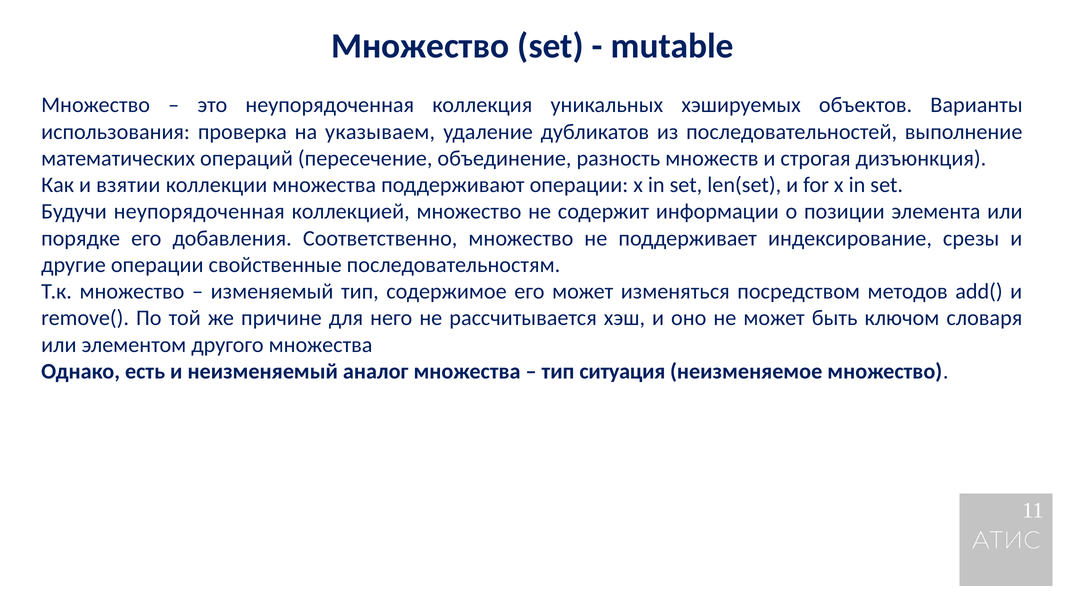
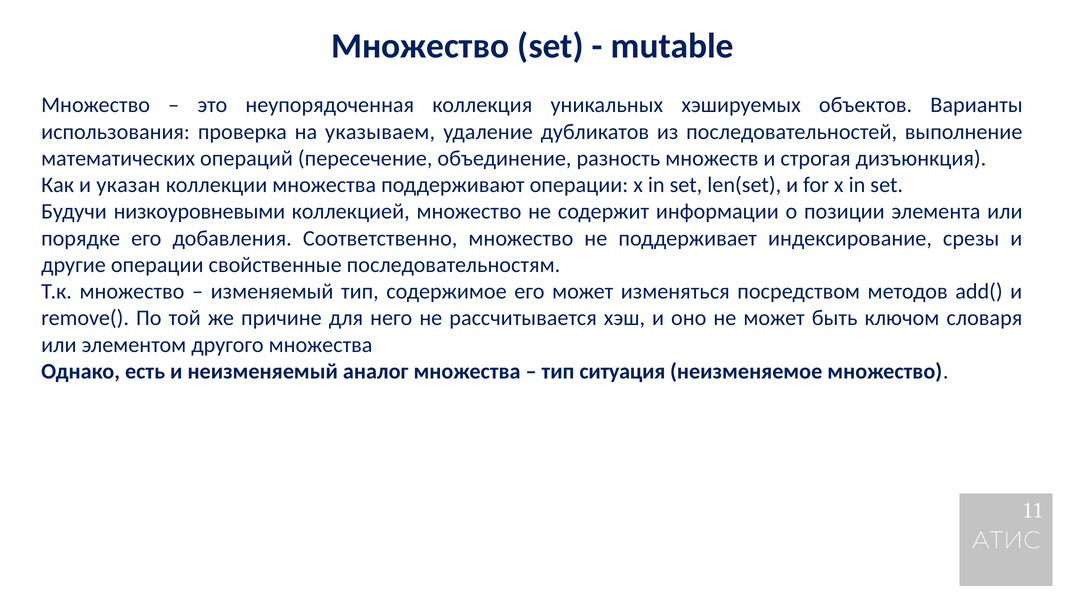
взятии: взятии -> указан (128, 185)
Будучи неупорядоченная: неупорядоченная -> низкоуровневыми (199, 212)
